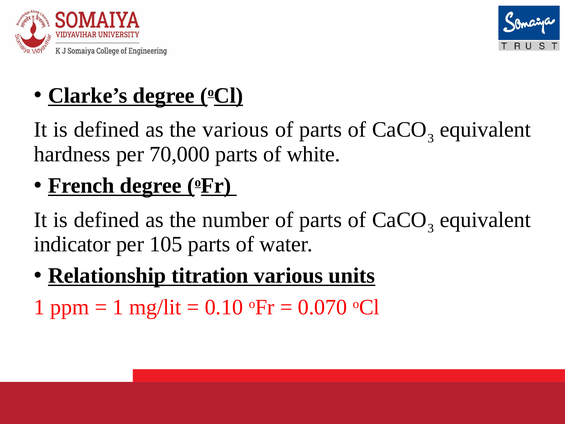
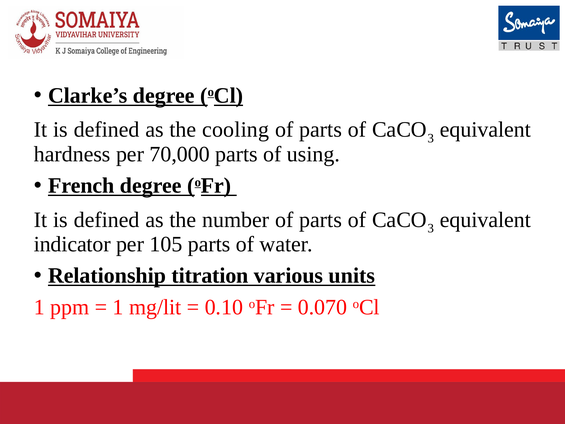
the various: various -> cooling (236, 130)
white: white -> using (313, 154)
